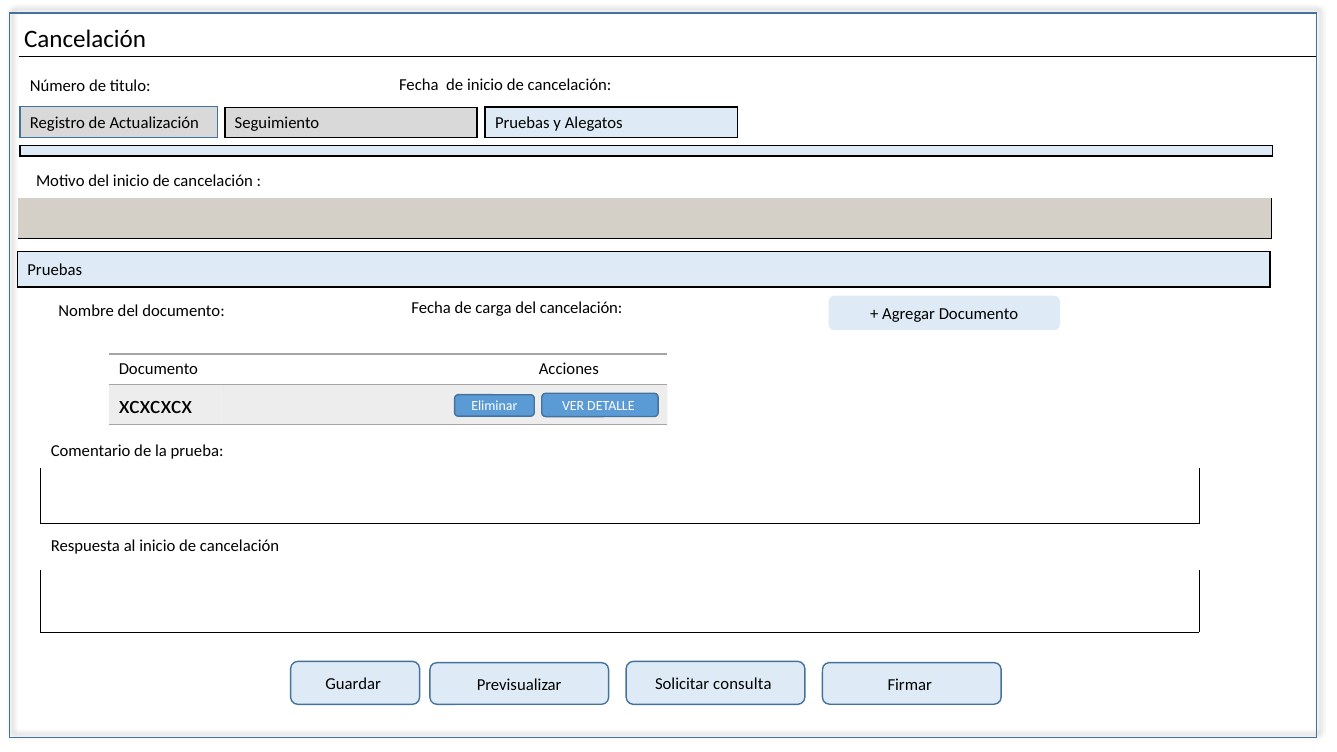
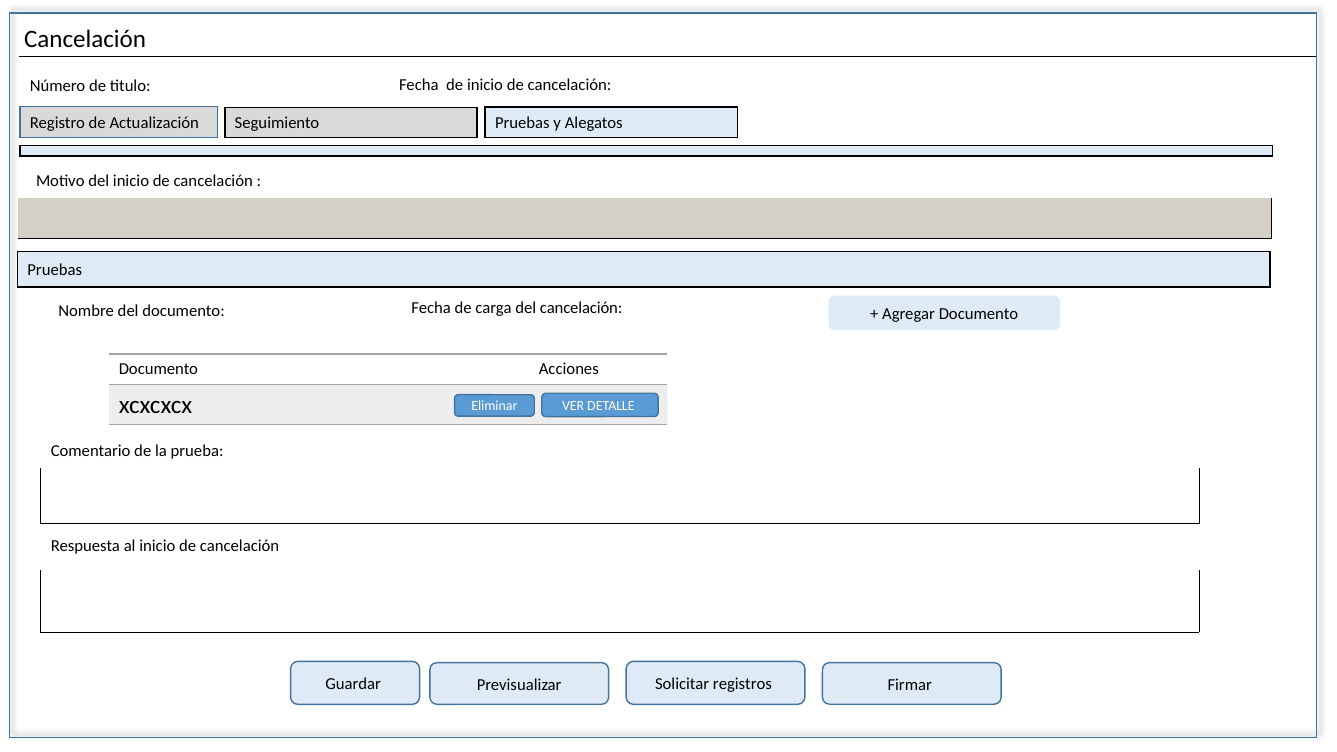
consulta: consulta -> registros (742, 684)
